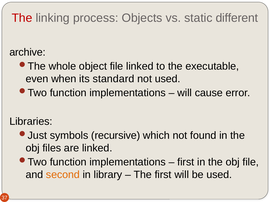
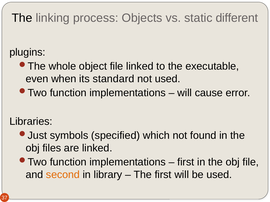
The colour: red -> black (22, 18)
archive: archive -> plugins (27, 52)
recursive: recursive -> specified (116, 136)
